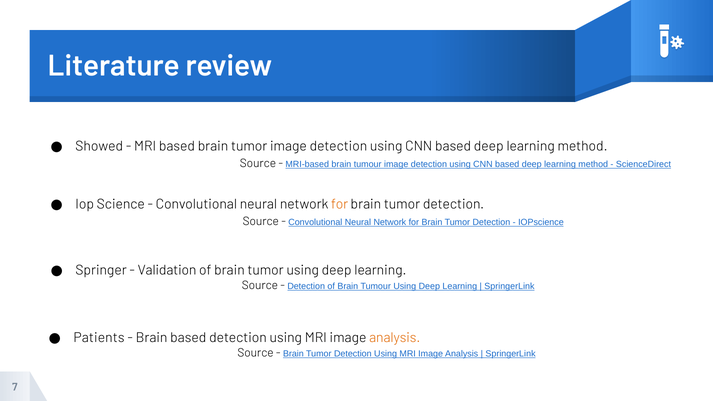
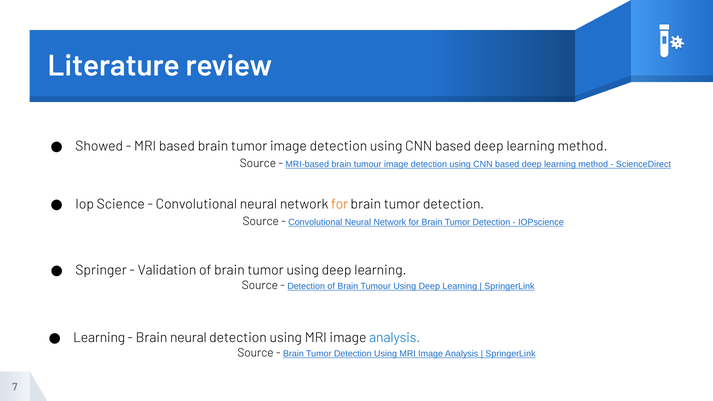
Patients: Patients -> Learning (99, 338)
Brain based: based -> neural (188, 338)
analysis colour: orange -> blue (395, 338)
